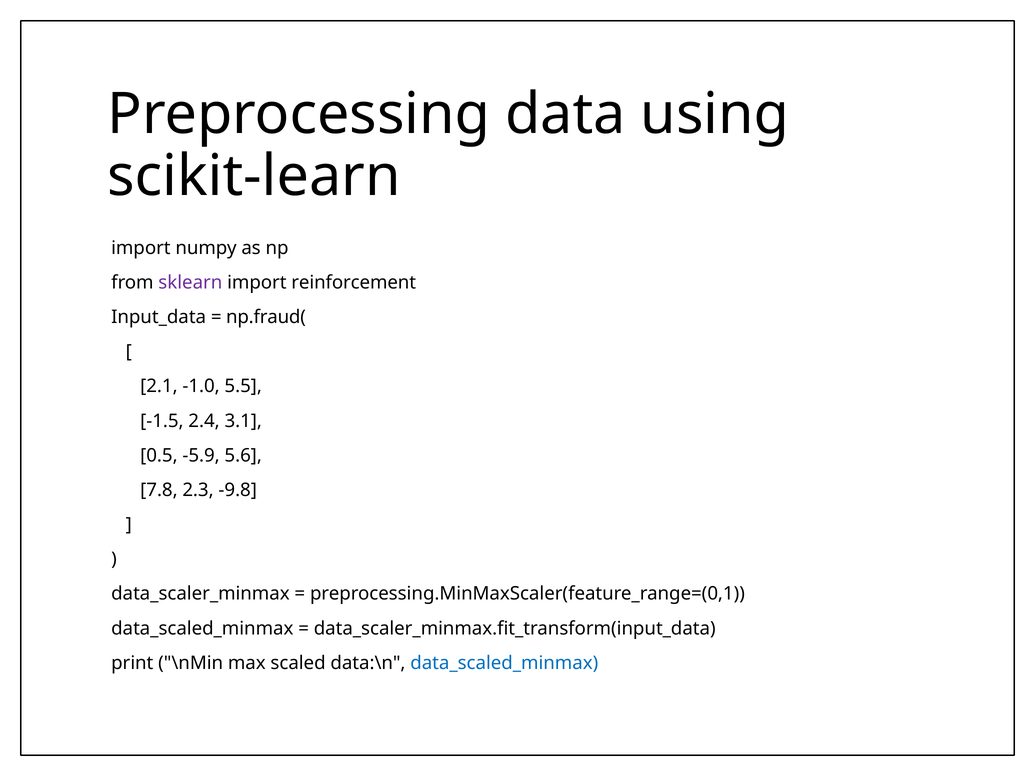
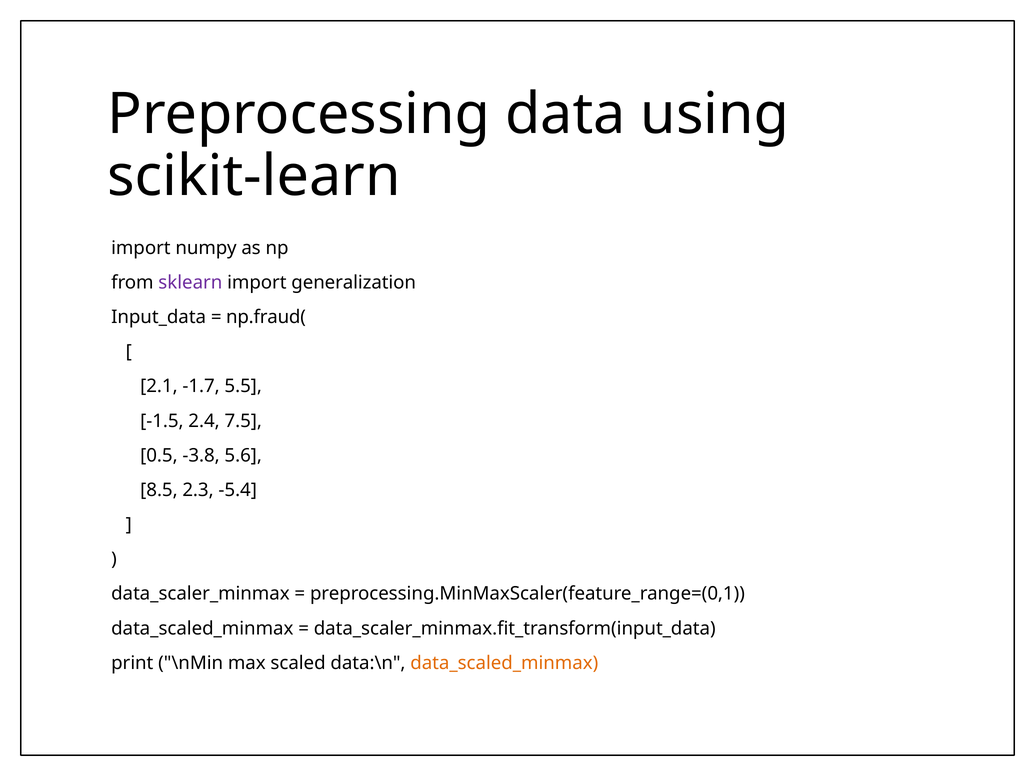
reinforcement: reinforcement -> generalization (354, 283)
-1.0: -1.0 -> -1.7 (201, 386)
3.1: 3.1 -> 7.5 (243, 421)
-5.9: -5.9 -> -3.8 (201, 456)
7.8: 7.8 -> 8.5 (159, 490)
-9.8: -9.8 -> -5.4 (238, 490)
data_scaled_minmax colour: blue -> orange (504, 663)
